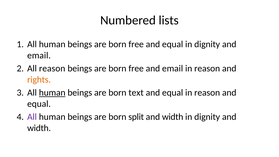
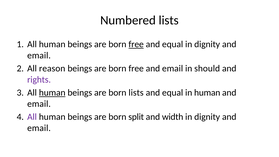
free underline: none -> present (136, 44)
reason: reason -> should (207, 68)
rights colour: orange -> purple (39, 80)
born text: text -> lists (136, 93)
equal in reason: reason -> human (207, 93)
equal: equal -> email (39, 104)
width: width -> email (39, 128)
